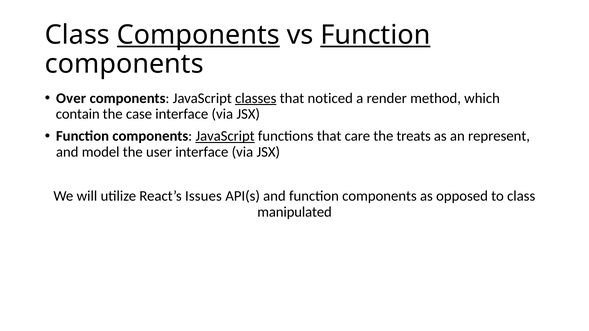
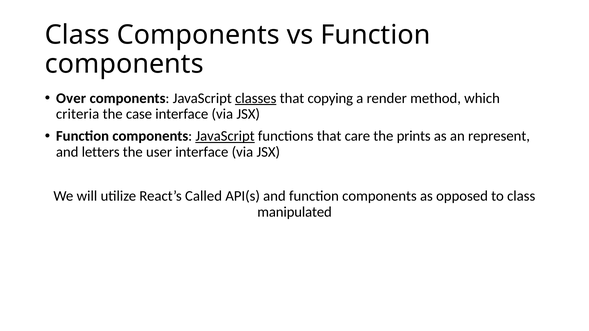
Components underline: present -> none (198, 35)
Function underline: present -> none (375, 35)
noticed: noticed -> copying (330, 98)
contain: contain -> criteria (78, 114)
treats: treats -> prints (414, 136)
model: model -> letters (101, 152)
Issues: Issues -> Called (204, 196)
